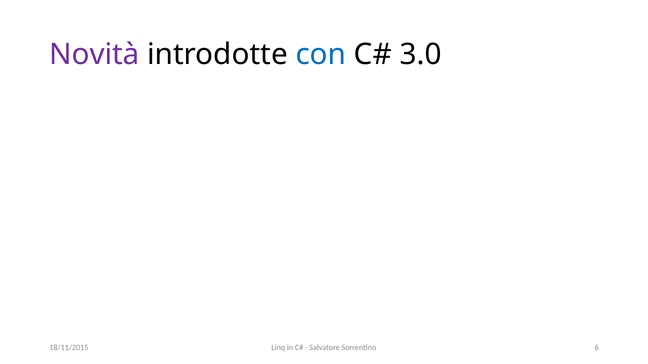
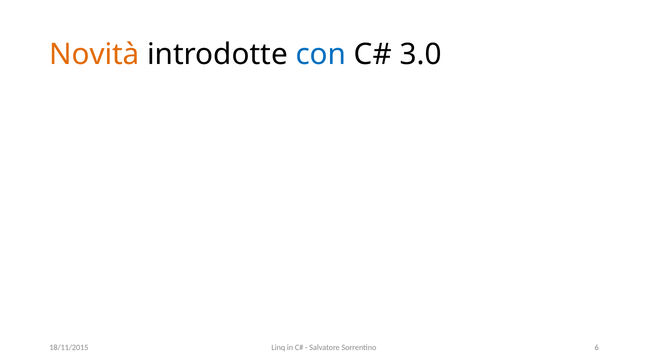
Novità colour: purple -> orange (94, 54)
